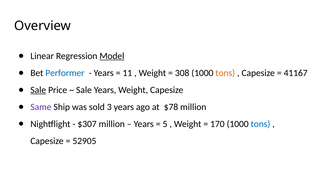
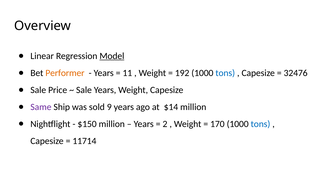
Performer colour: blue -> orange (65, 73)
308: 308 -> 192 (182, 73)
tons colour: orange -> blue (225, 73)
41167: 41167 -> 32476 (296, 73)
Sale underline: present -> none (38, 90)
3: 3 -> 9 (109, 107)
$78: $78 -> $14 (171, 107)
$307: $307 -> $150 (87, 124)
5: 5 -> 2 (165, 124)
52905: 52905 -> 11714 (84, 141)
